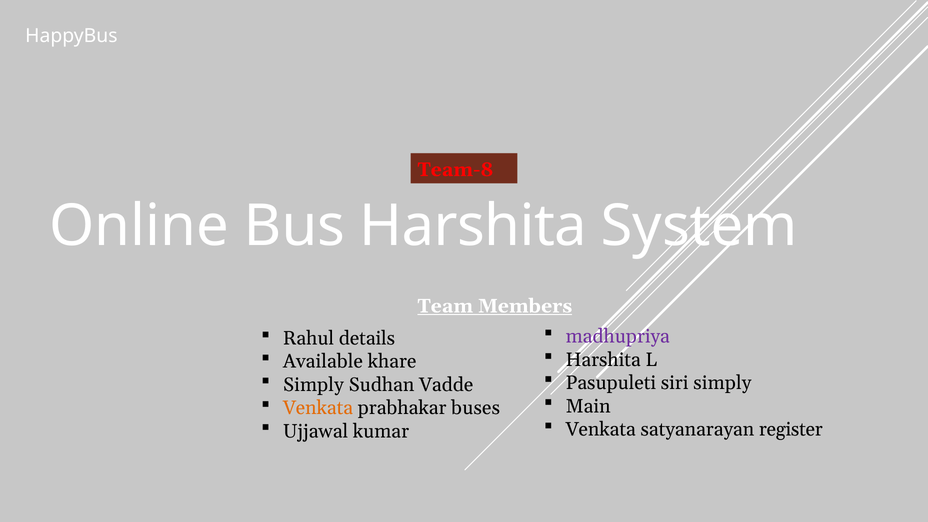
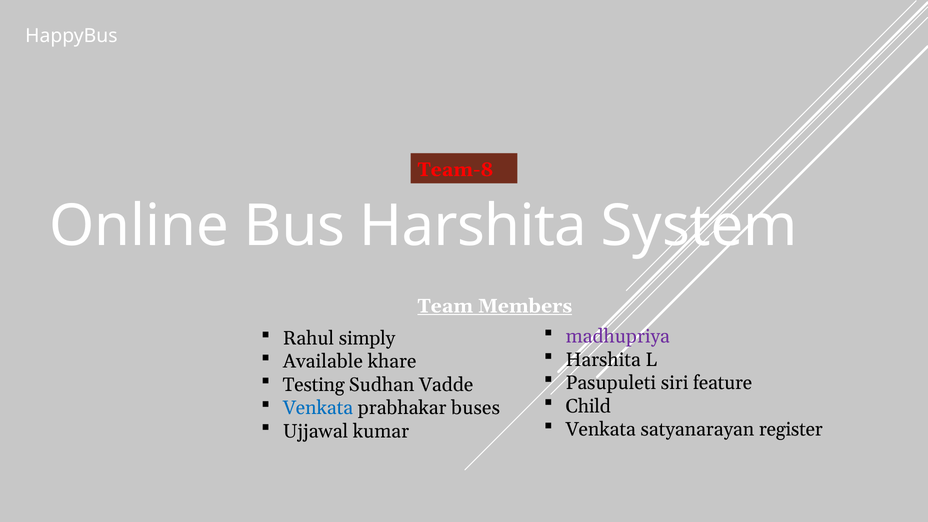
details: details -> simply (367, 338)
siri simply: simply -> feature (723, 383)
Simply: Simply -> Testing (314, 385)
Main: Main -> Child (588, 406)
Venkata colour: orange -> blue (318, 408)
